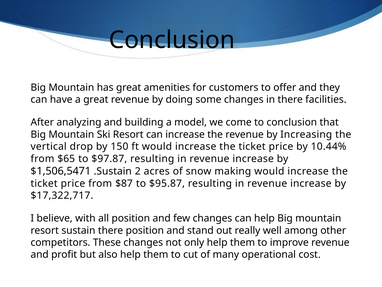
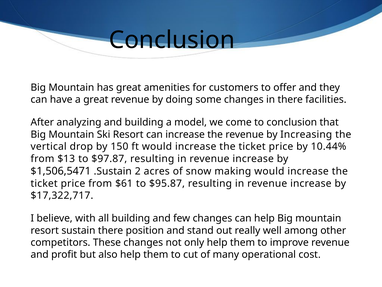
$65: $65 -> $13 (66, 158)
$87: $87 -> $61 (124, 183)
all position: position -> building (131, 218)
